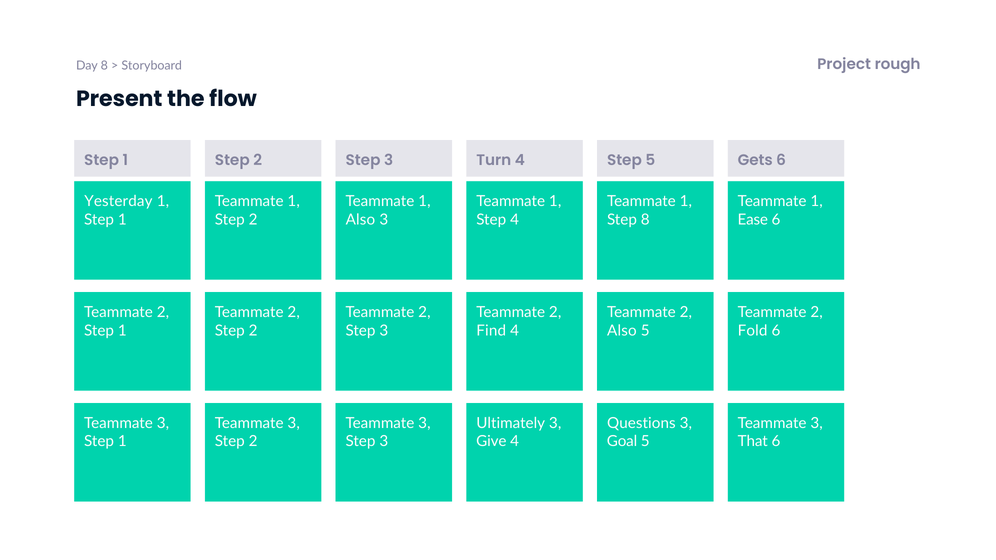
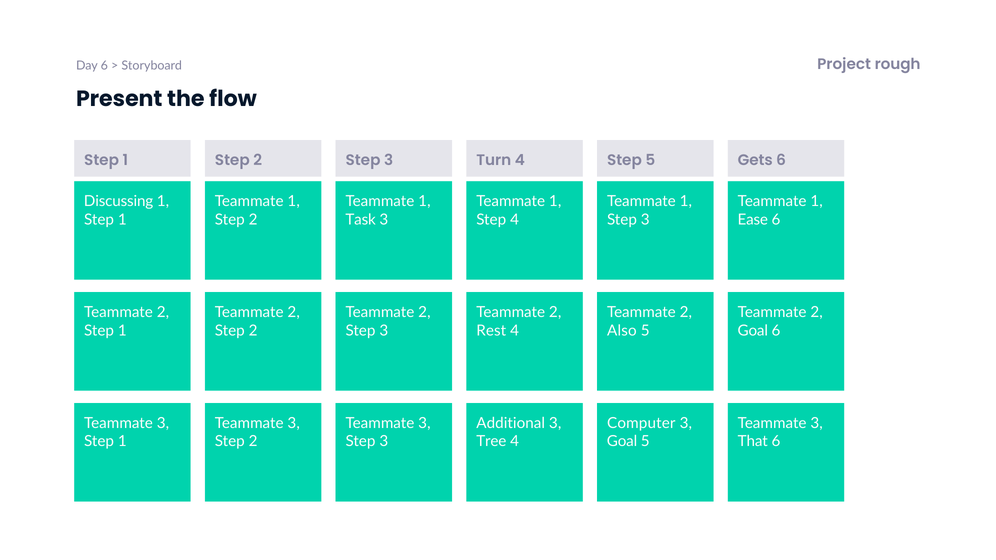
Day 8: 8 -> 6 (104, 66)
Yesterday: Yesterday -> Discussing (119, 201)
Also: Also -> Task (361, 220)
8: 8 -> 3 (645, 220)
Find: Find -> Rest (491, 331)
Fold: Fold -> Goal (753, 331)
Ultimately: Ultimately -> Additional (511, 423)
Questions: Questions -> Computer (641, 423)
Give: Give -> Tree (491, 442)
